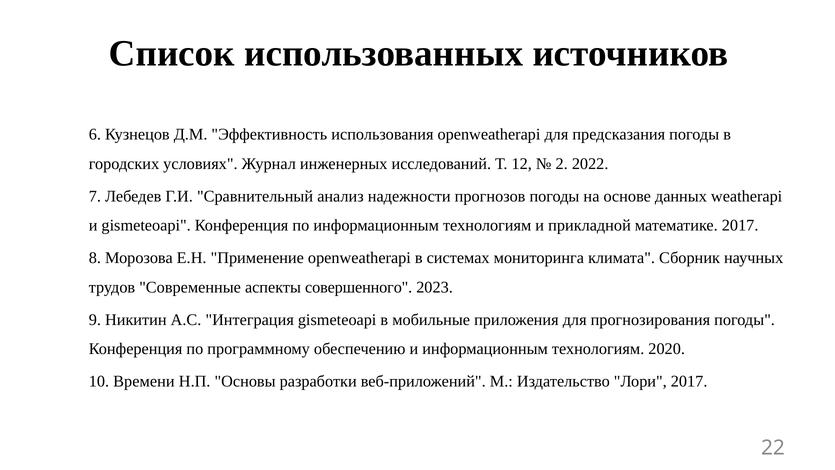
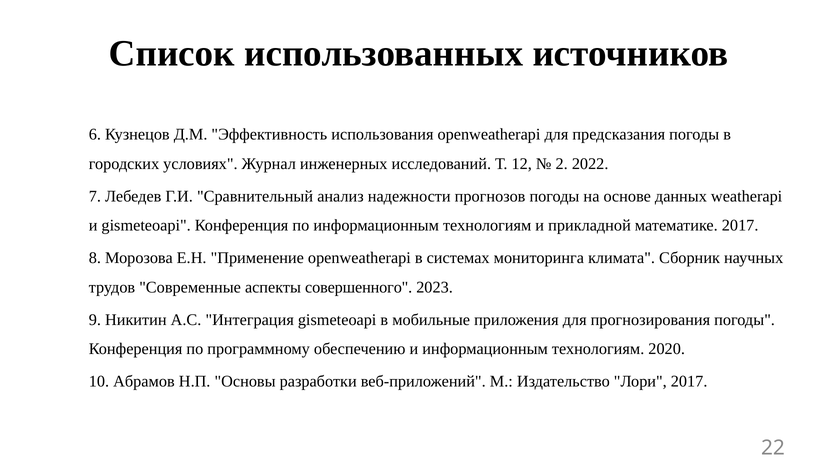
Времени: Времени -> Абрамов (144, 381)
